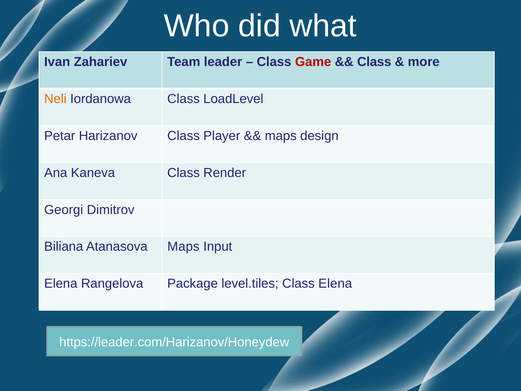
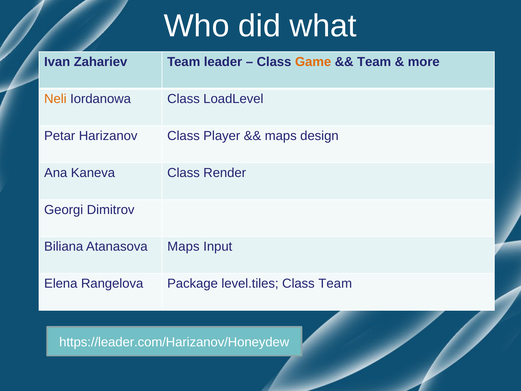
Game colour: red -> orange (313, 62)
Class: Class -> Team (374, 62)
Class Elena: Elena -> Team (335, 283)
